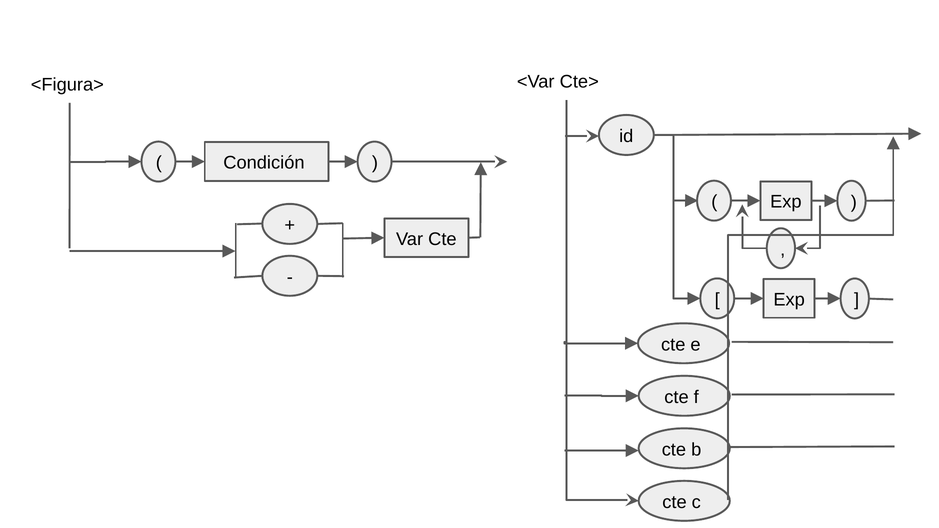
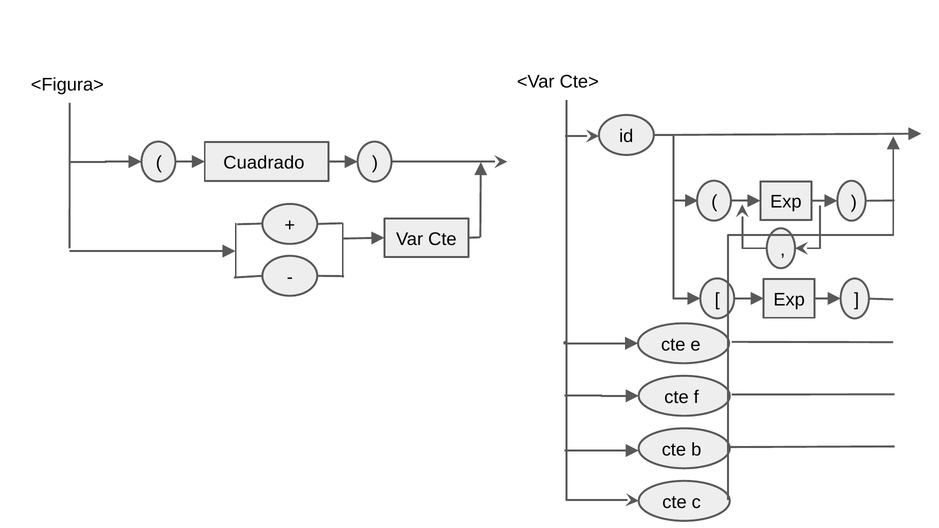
Condición: Condición -> Cuadrado (264, 163)
